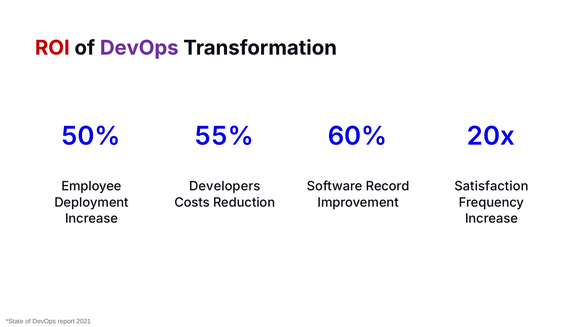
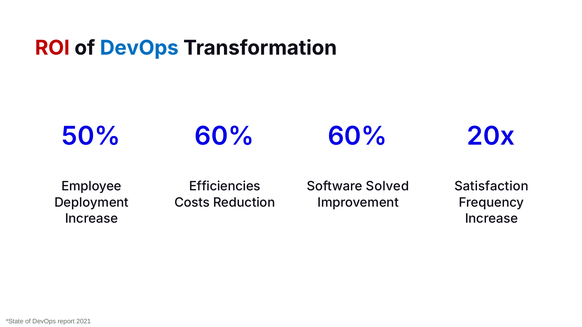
DevOps colour: purple -> blue (139, 48)
50% 55%: 55% -> 60% (224, 136)
Developers: Developers -> Efficiencies (225, 186)
Record: Record -> Solved (387, 186)
